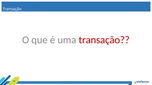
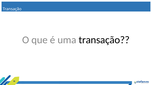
transação colour: red -> black (104, 40)
